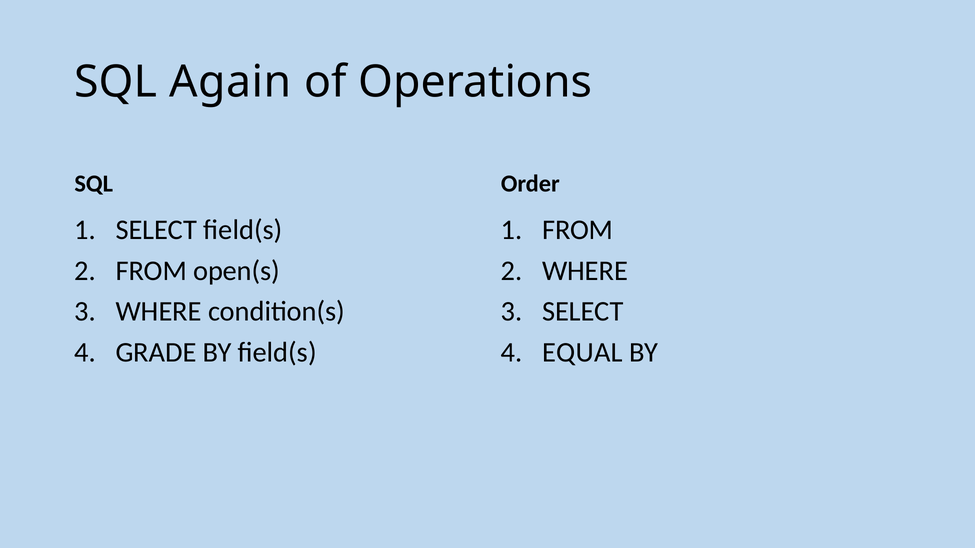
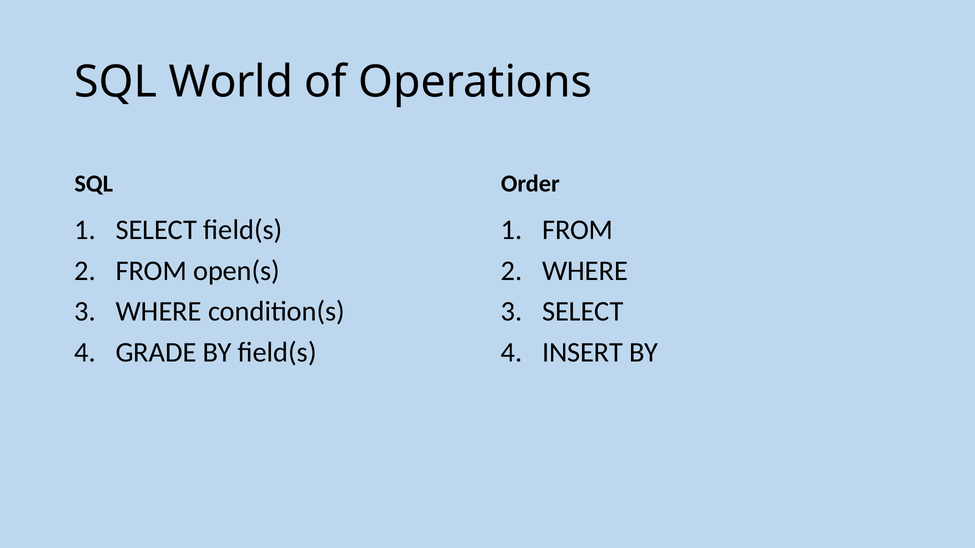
Again: Again -> World (231, 82)
EQUAL: EQUAL -> INSERT (583, 353)
